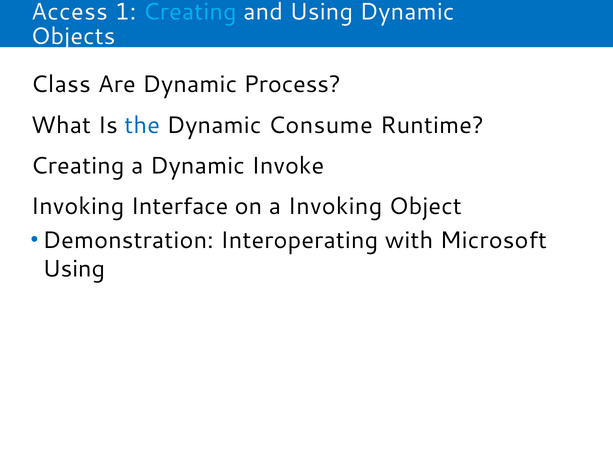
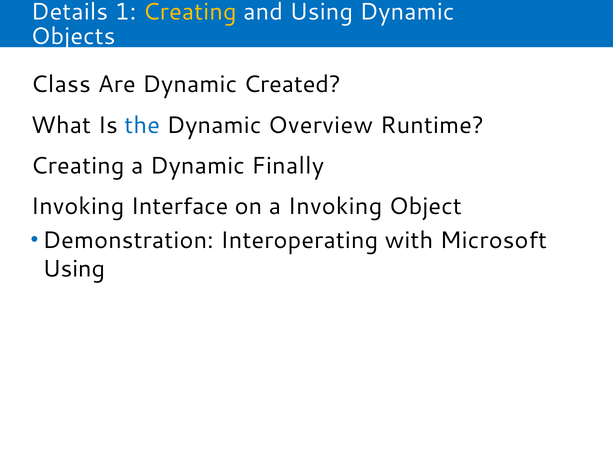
Access: Access -> Details (70, 12)
Creating colour: light blue -> yellow (190, 12)
Process: Process -> Created (292, 84)
Consume: Consume -> Overview (321, 125)
Invoke: Invoke -> Finally (288, 166)
